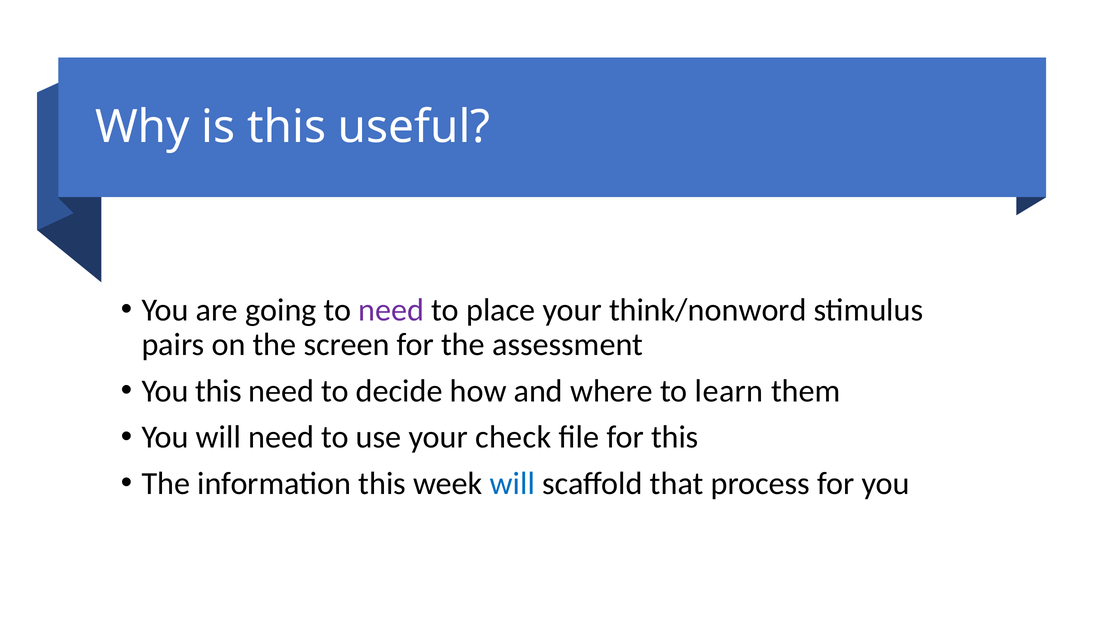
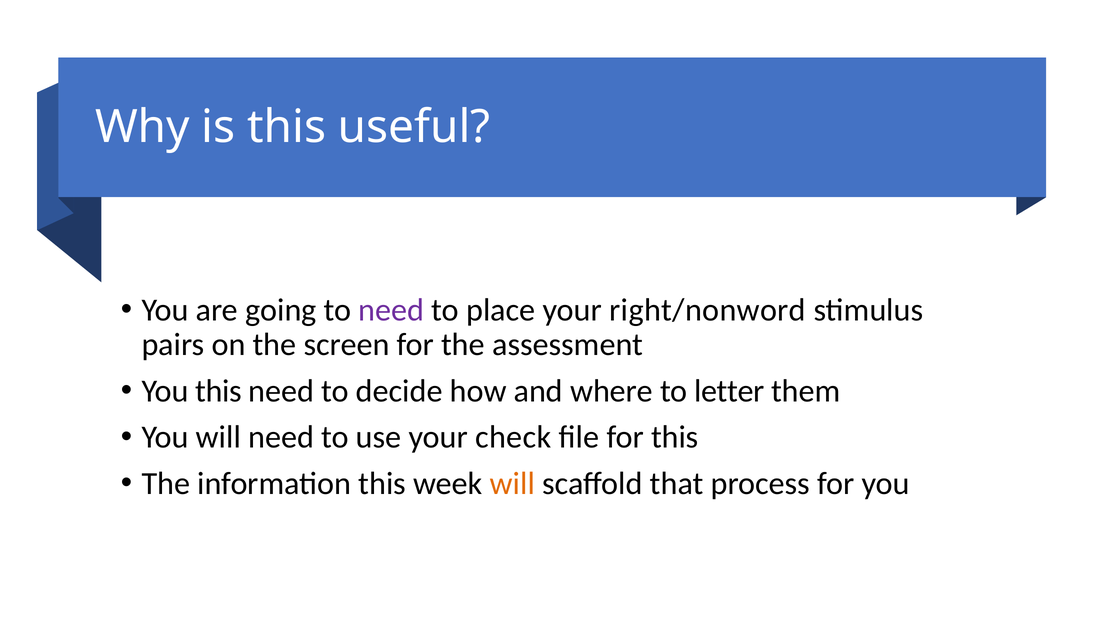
think/nonword: think/nonword -> right/nonword (708, 310)
learn: learn -> letter (729, 391)
will colour: blue -> orange (512, 483)
